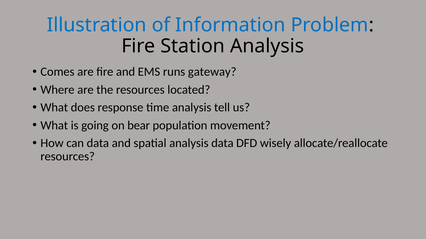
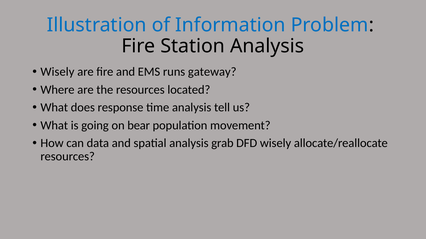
Comes: Comes -> Wisely (57, 72)
analysis data: data -> grab (222, 143)
